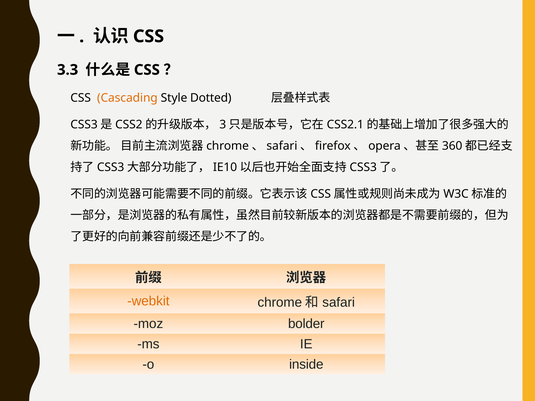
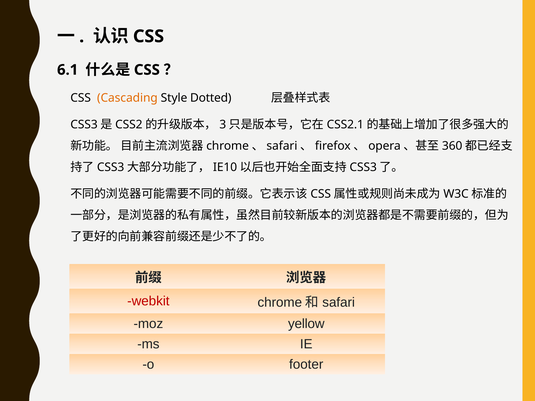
3.3: 3.3 -> 6.1 (68, 70)
webkit colour: orange -> red (148, 301)
bolder: bolder -> yellow (306, 324)
inside: inside -> footer (306, 365)
